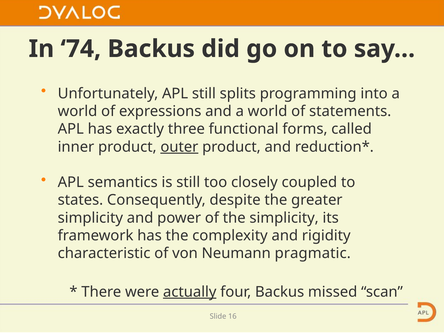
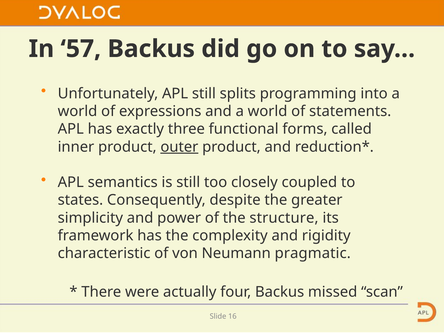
74: 74 -> 57 (81, 49)
the simplicity: simplicity -> structure (284, 218)
actually underline: present -> none (190, 292)
